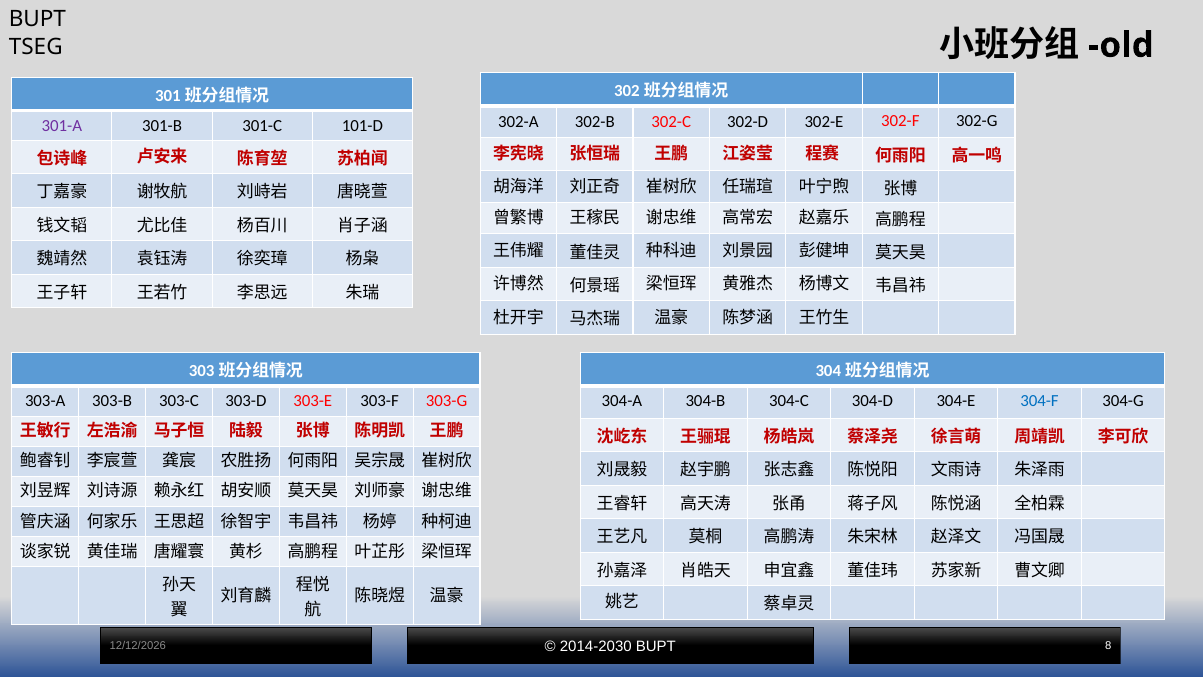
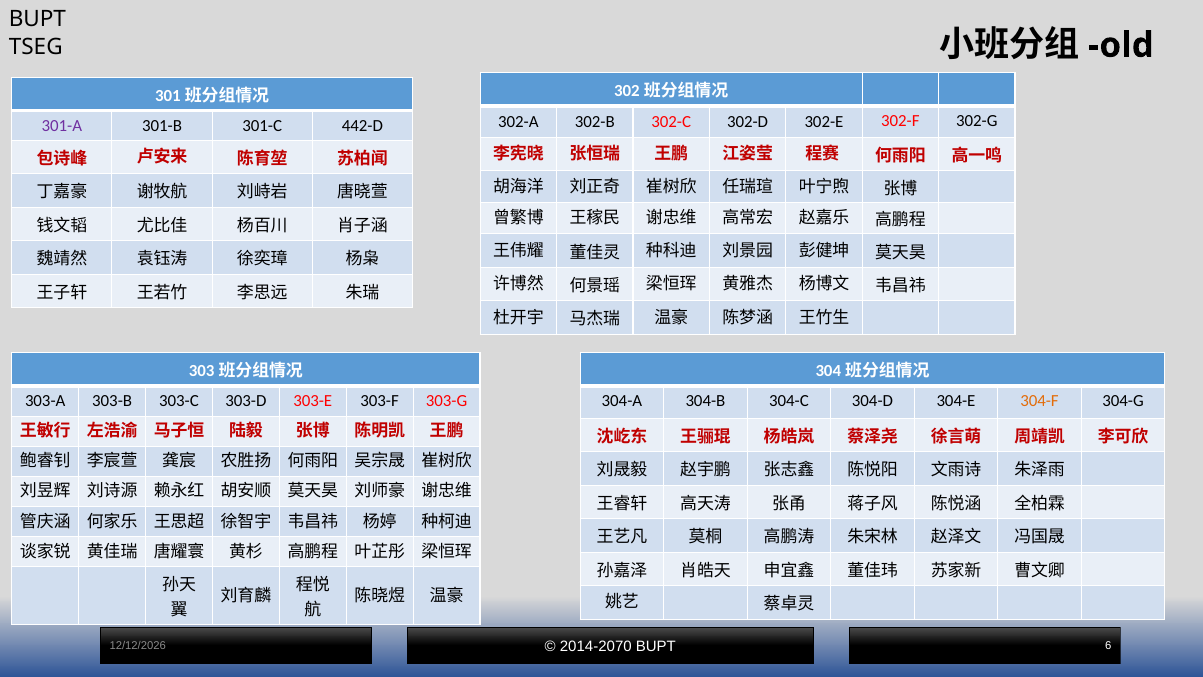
101-D: 101-D -> 442-D (362, 126)
304-F colour: blue -> orange (1040, 401)
2014-2030: 2014-2030 -> 2014-2070 (596, 646)
8: 8 -> 6 (1108, 646)
